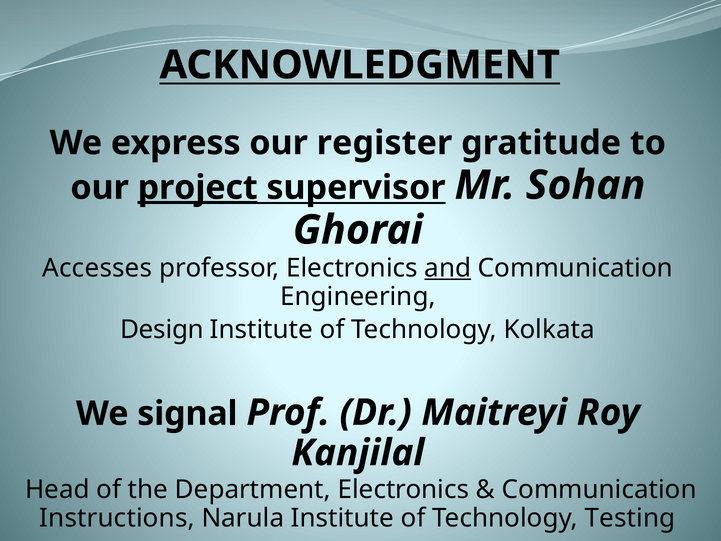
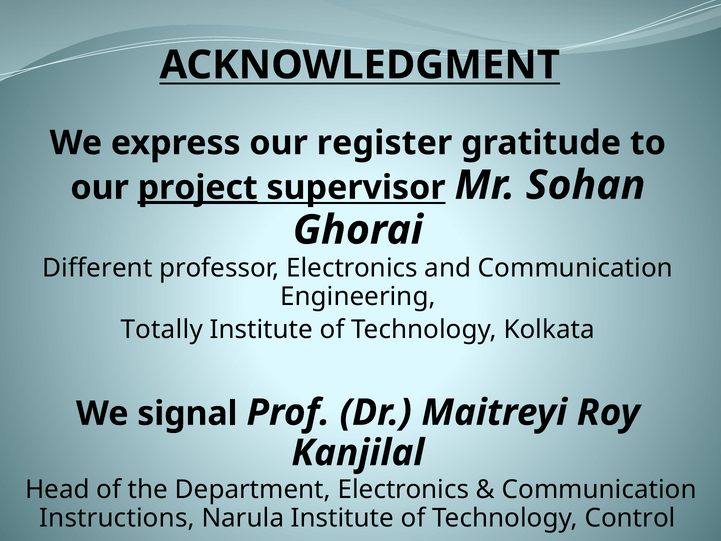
Accesses: Accesses -> Different (97, 268)
and underline: present -> none (448, 268)
Design: Design -> Totally (162, 330)
Testing: Testing -> Control (630, 518)
